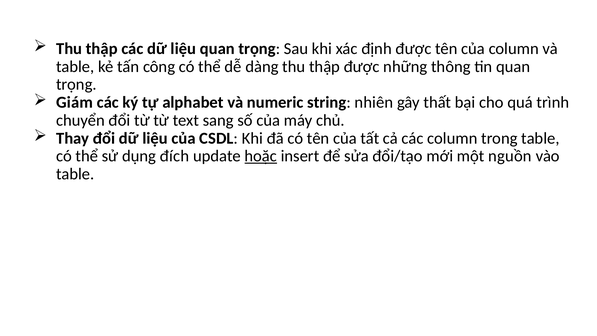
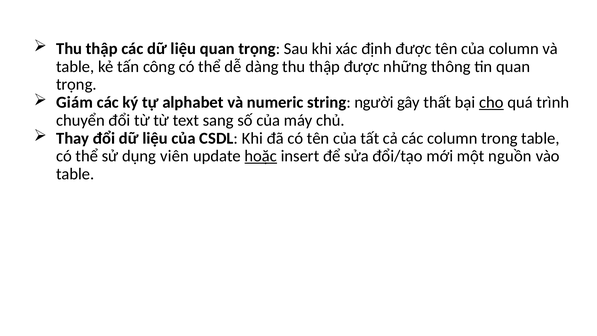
nhiên: nhiên -> người (374, 102)
cho underline: none -> present (491, 102)
đích: đích -> viên (174, 156)
